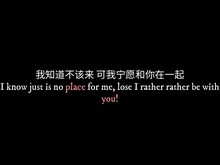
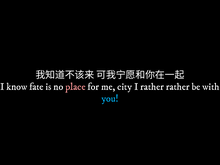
just: just -> fate (36, 87)
lose: lose -> city (125, 87)
you colour: pink -> light blue (110, 98)
